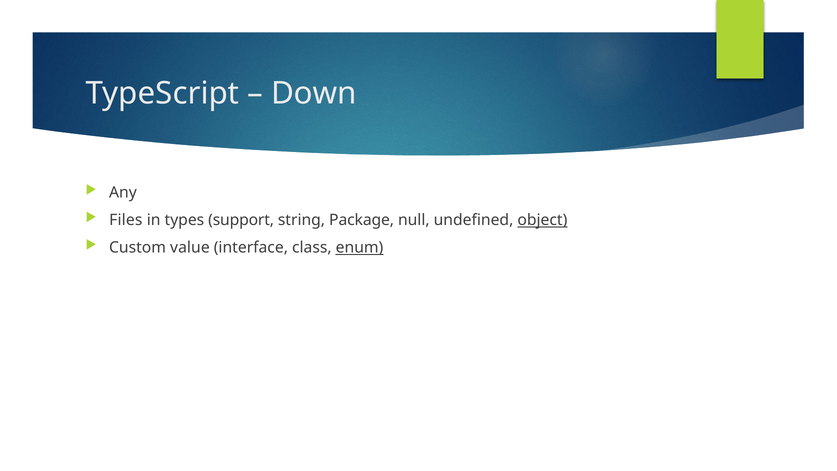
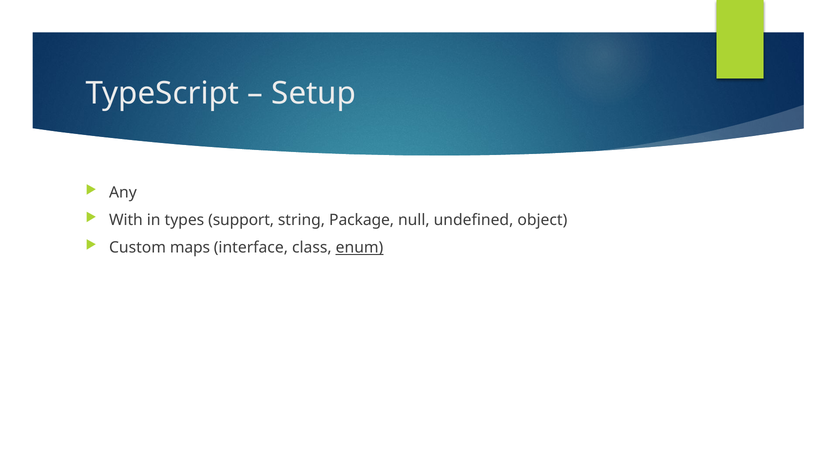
Down: Down -> Setup (314, 93)
Files: Files -> With (126, 220)
object underline: present -> none (542, 220)
value: value -> maps (190, 248)
